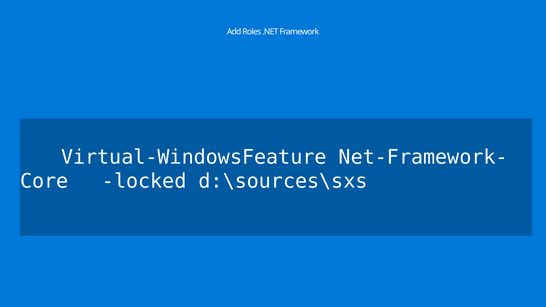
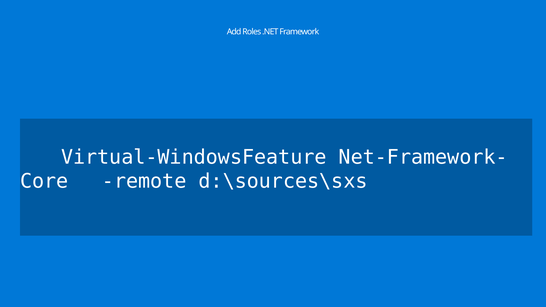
locked: locked -> remote (144, 181)
